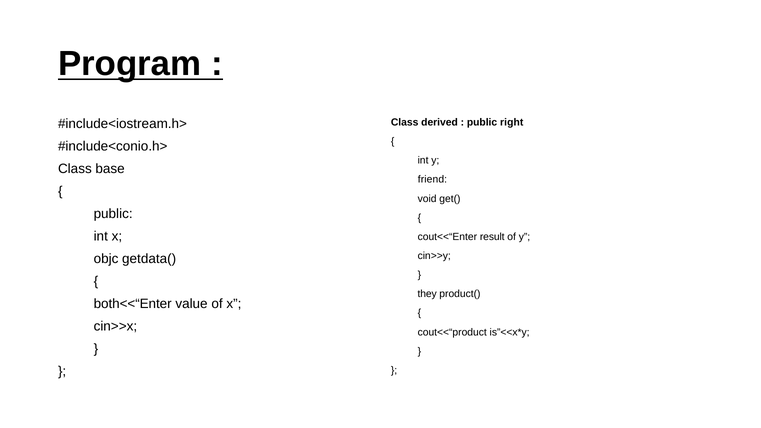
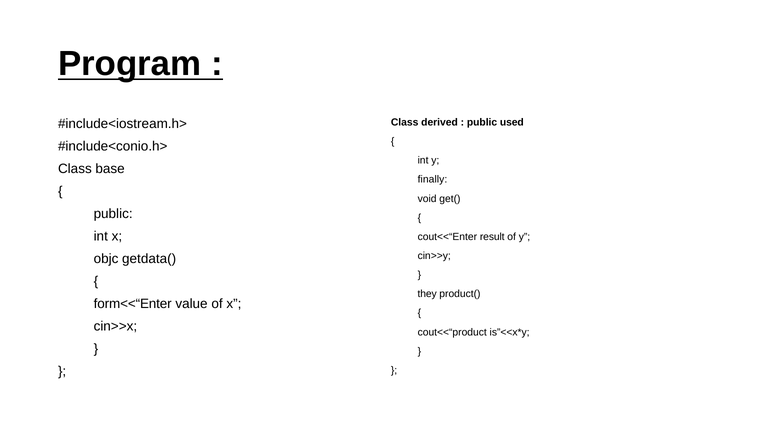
right: right -> used (512, 122)
friend: friend -> finally (432, 180)
both<<“Enter: both<<“Enter -> form<<“Enter (133, 304)
